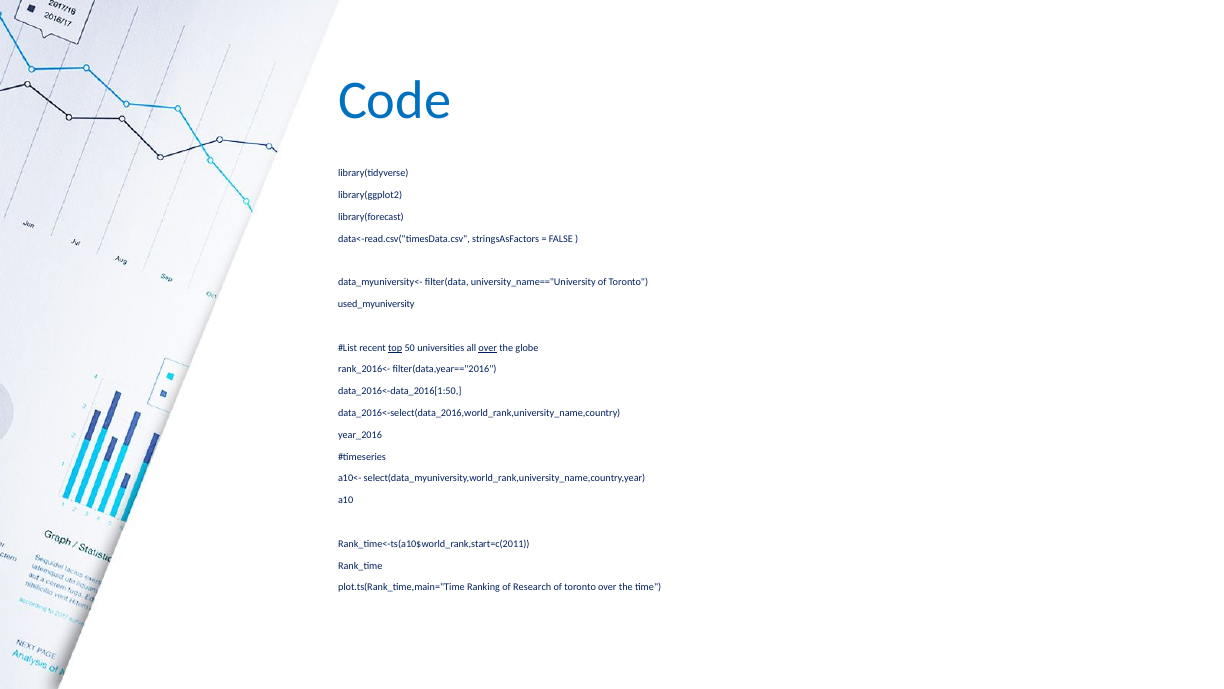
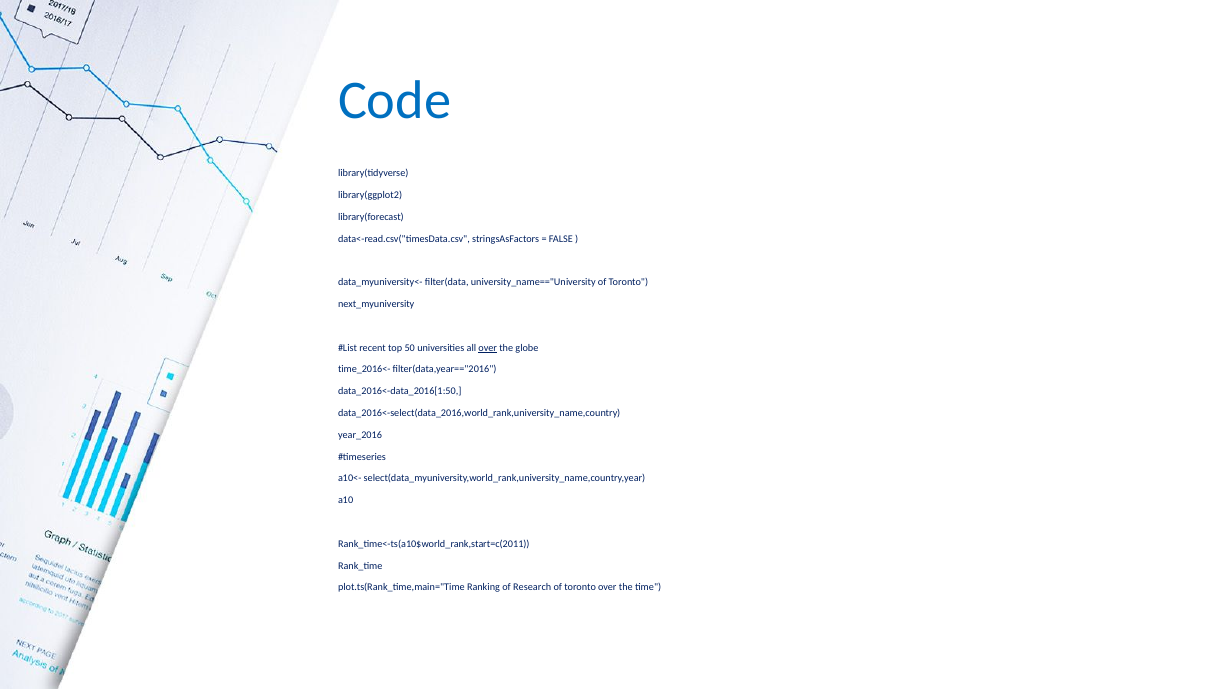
used_myuniversity: used_myuniversity -> next_myuniversity (376, 304)
top underline: present -> none (395, 347)
rank_2016<-: rank_2016<- -> time_2016<- (364, 369)
